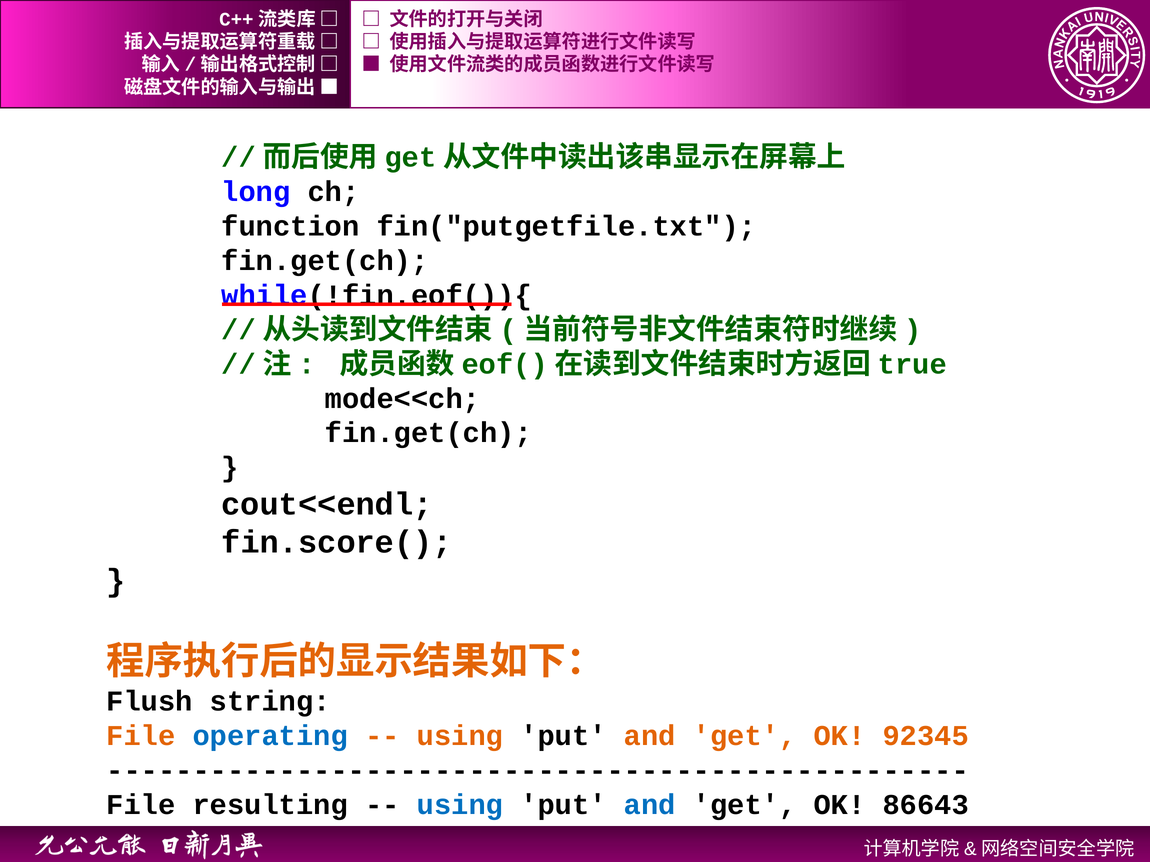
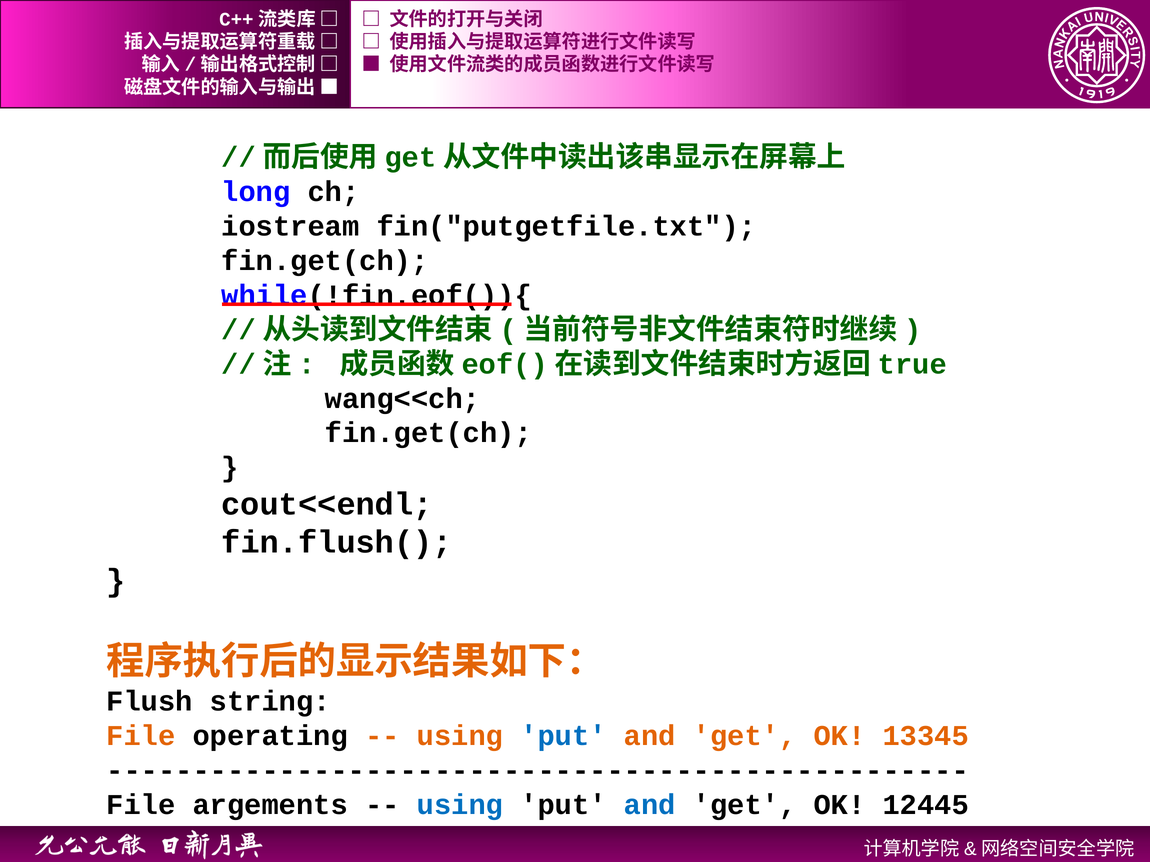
function: function -> iostream (290, 226)
mode<<ch: mode<<ch -> wang<<ch (402, 399)
fin.score(: fin.score( -> fin.flush( (337, 543)
operating colour: blue -> black (270, 736)
put colour: black -> blue (563, 736)
92345: 92345 -> 13345 (926, 736)
resulting: resulting -> argements (270, 805)
86643: 86643 -> 12445 (926, 805)
